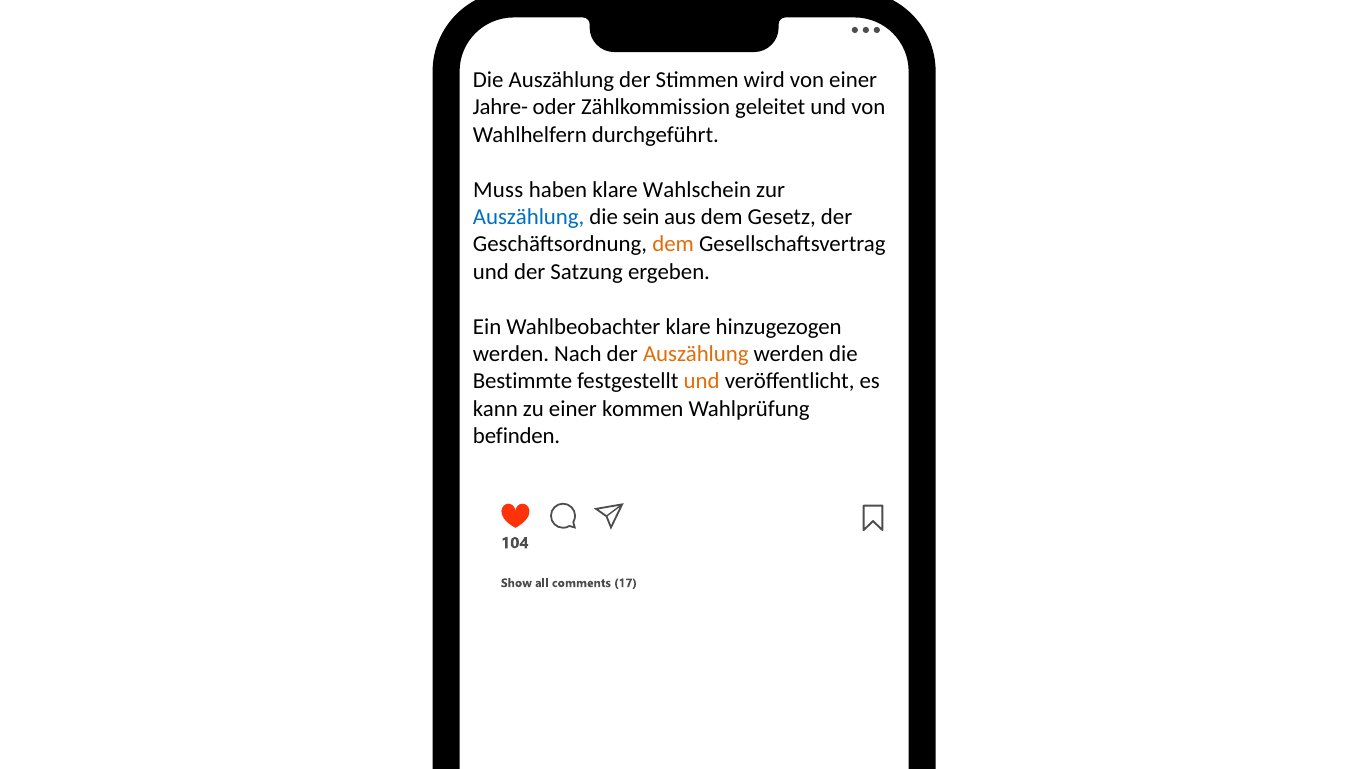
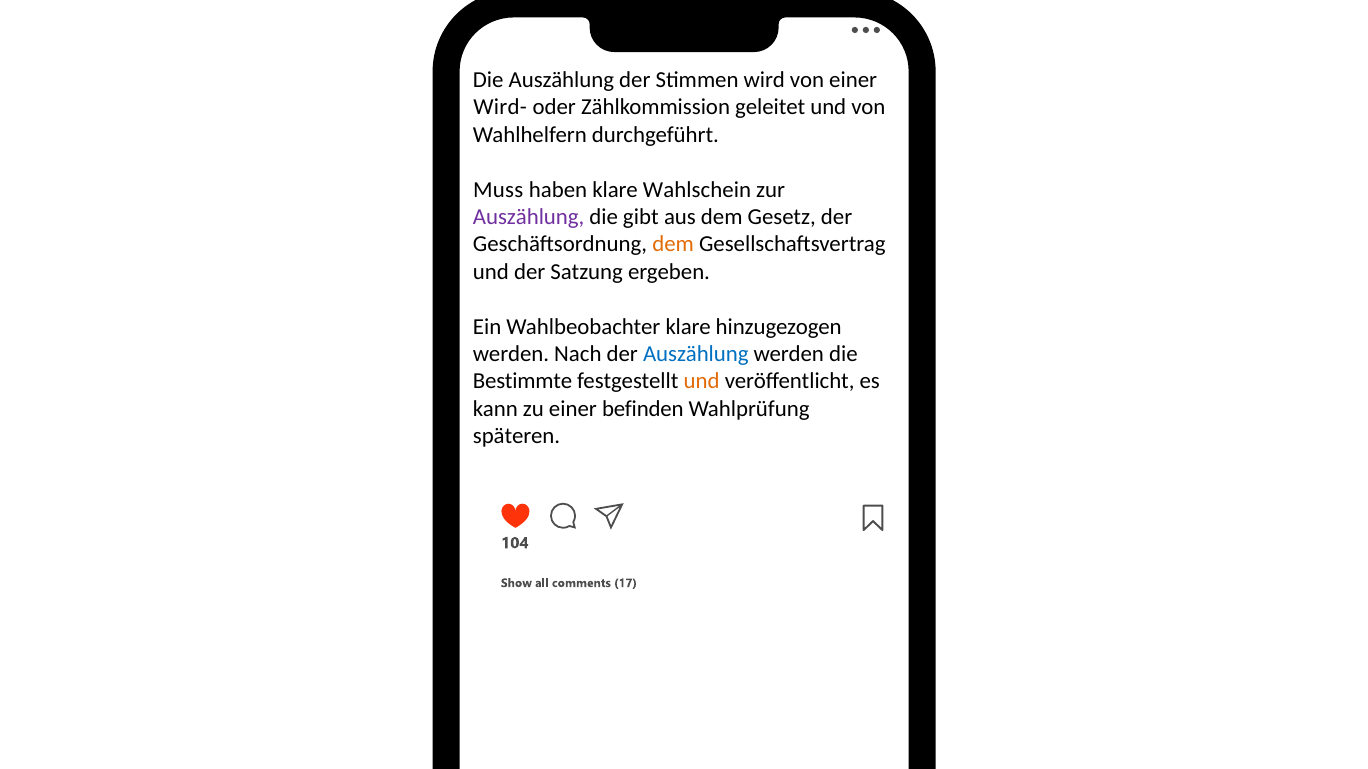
Jahre-: Jahre- -> Wird- (500, 107)
Auszählung colour: blue -> purple (529, 217)
sein: sein -> gibt (641, 217)
Auszählung colour: orange -> blue (696, 354)
kommen: kommen -> befinden (643, 409)
befinden: befinden -> späteren (517, 436)
